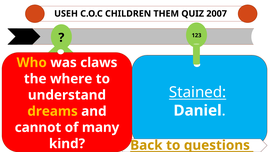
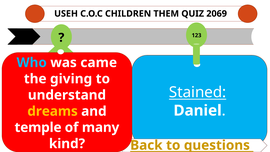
2007: 2007 -> 2069 (217, 14)
Who colour: yellow -> light blue (32, 63)
claws: claws -> came (99, 63)
where: where -> giving (71, 79)
cannot: cannot -> temple (38, 127)
